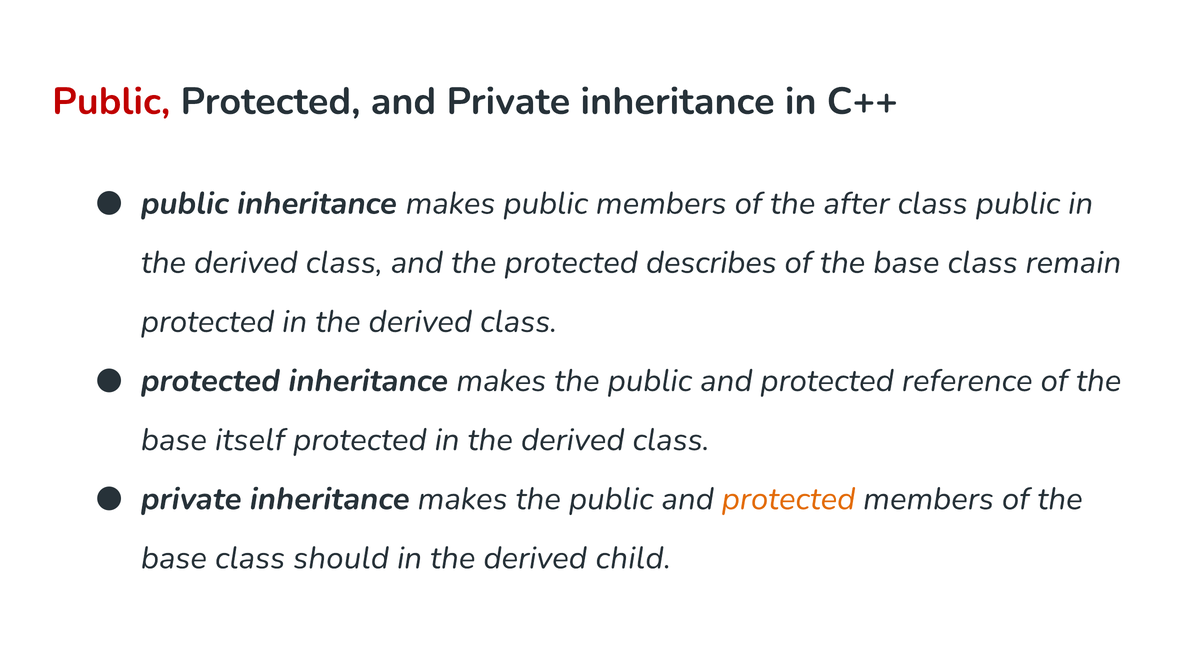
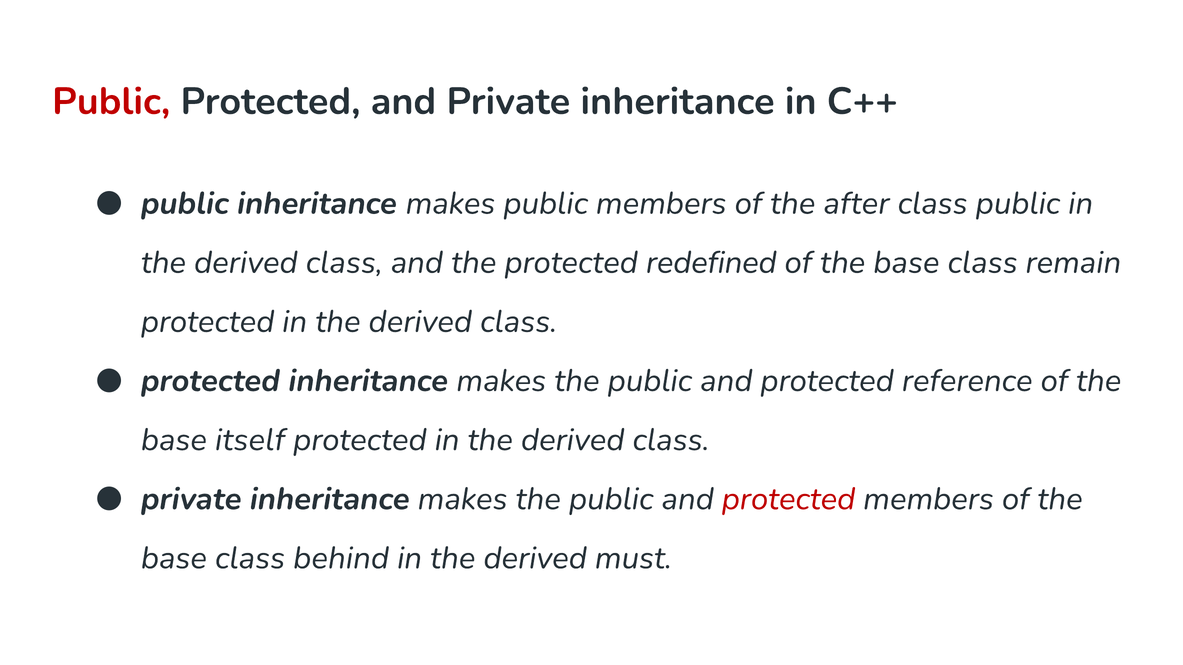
describes: describes -> redefined (711, 263)
protected colour: orange -> red (789, 499)
should: should -> behind (341, 558)
child: child -> must (633, 558)
